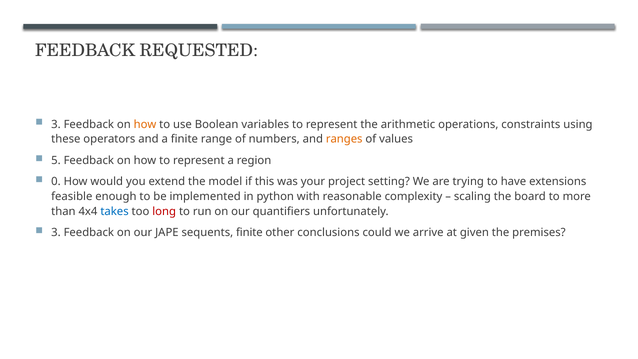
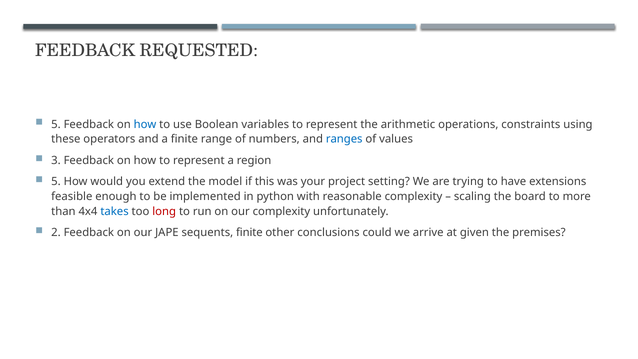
3: 3 -> 5 (56, 124)
how colour: orange -> blue (145, 124)
ranges colour: orange -> blue (344, 139)
5: 5 -> 3 (56, 160)
0: 0 -> 5 (56, 182)
our quantifiers: quantifiers -> complexity (281, 211)
3: 3 -> 2 (56, 233)
